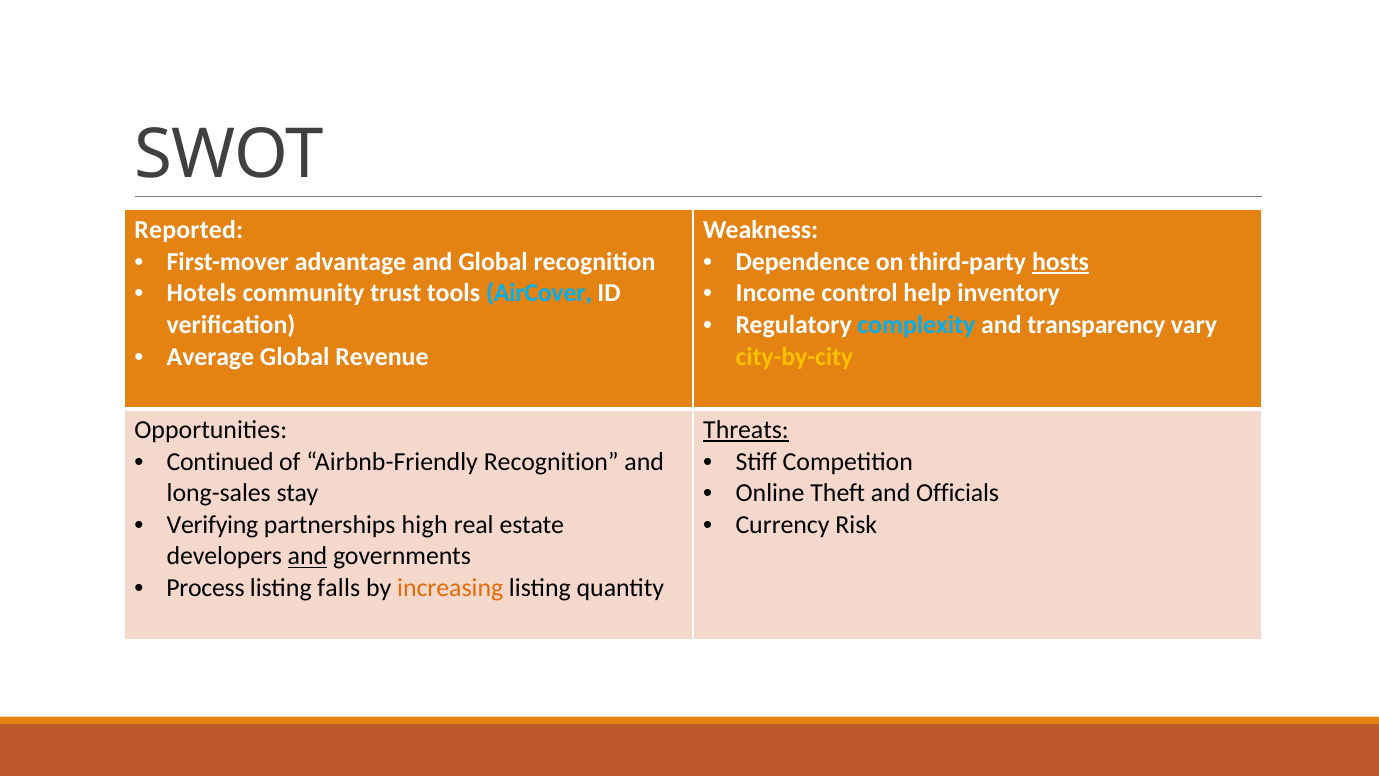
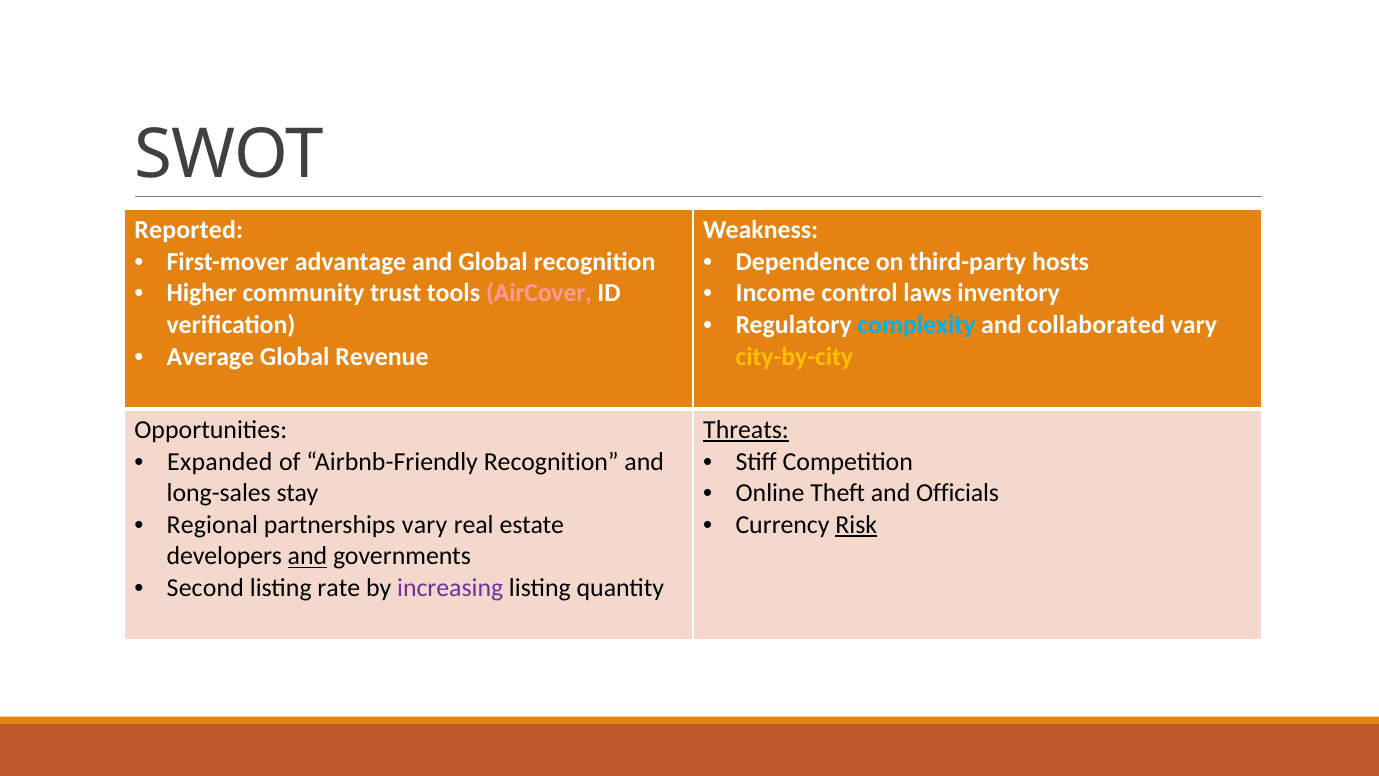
hosts underline: present -> none (1061, 262)
Hotels: Hotels -> Higher (202, 293)
AirCover colour: light blue -> pink (539, 293)
help: help -> laws (928, 293)
transparency: transparency -> collaborated (1096, 325)
Continued: Continued -> Expanded (220, 461)
Verifying: Verifying -> Regional (212, 525)
partnerships high: high -> vary (425, 525)
Risk underline: none -> present (856, 525)
Process: Process -> Second (205, 588)
falls: falls -> rate (339, 588)
increasing colour: orange -> purple (450, 588)
